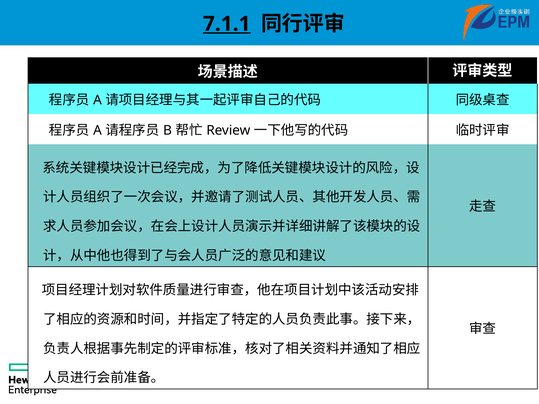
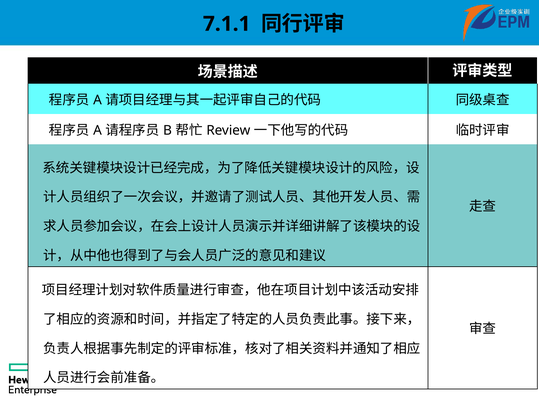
7.1.1 underline: present -> none (227, 24)
